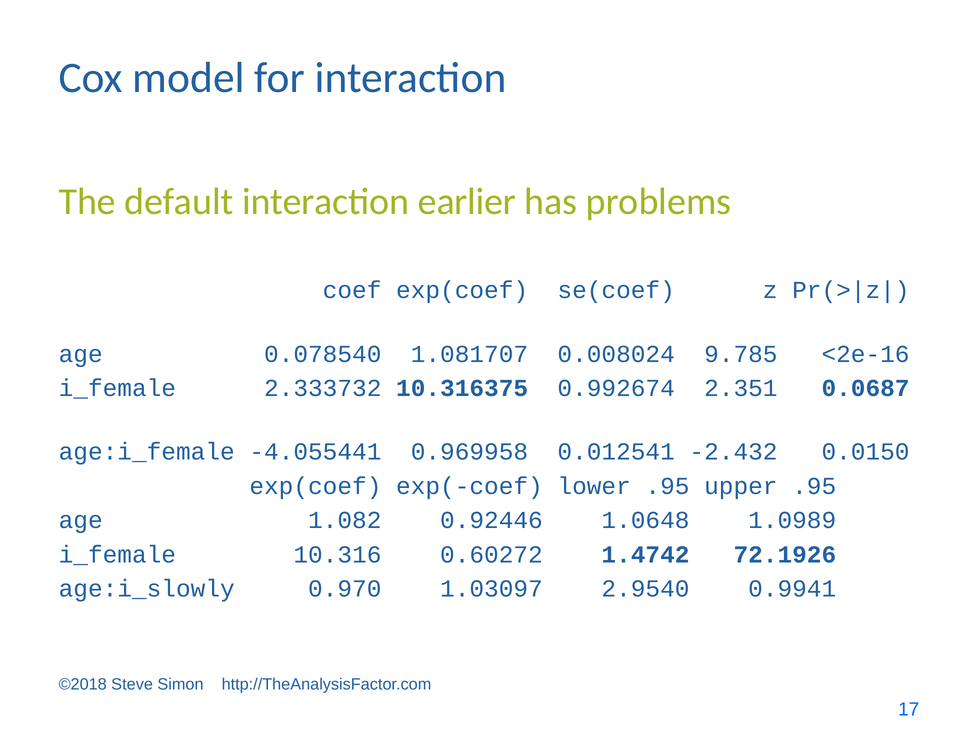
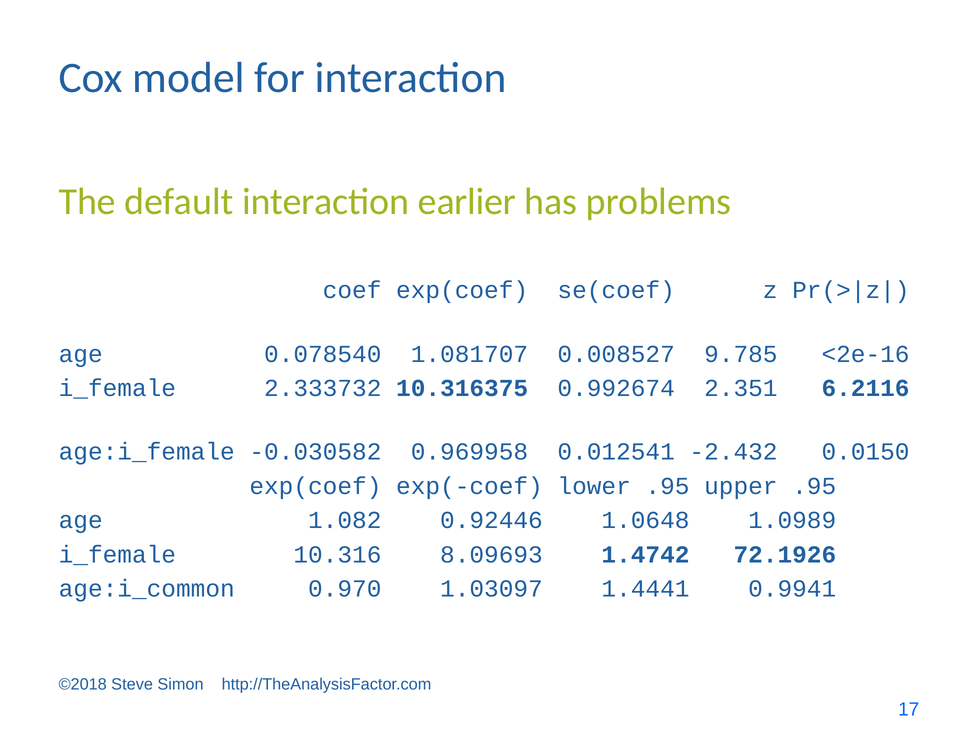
0.008024: 0.008024 -> 0.008527 (616, 354)
0.0687: 0.0687 -> 6.2116 (866, 388)
-4.055441: -4.055441 -> -0.030582 (315, 452)
0.60272: 0.60272 -> 8.09693 (491, 554)
age:i_slowly: age:i_slowly -> age:i_common (147, 589)
2.9540: 2.9540 -> 1.4441 (645, 589)
